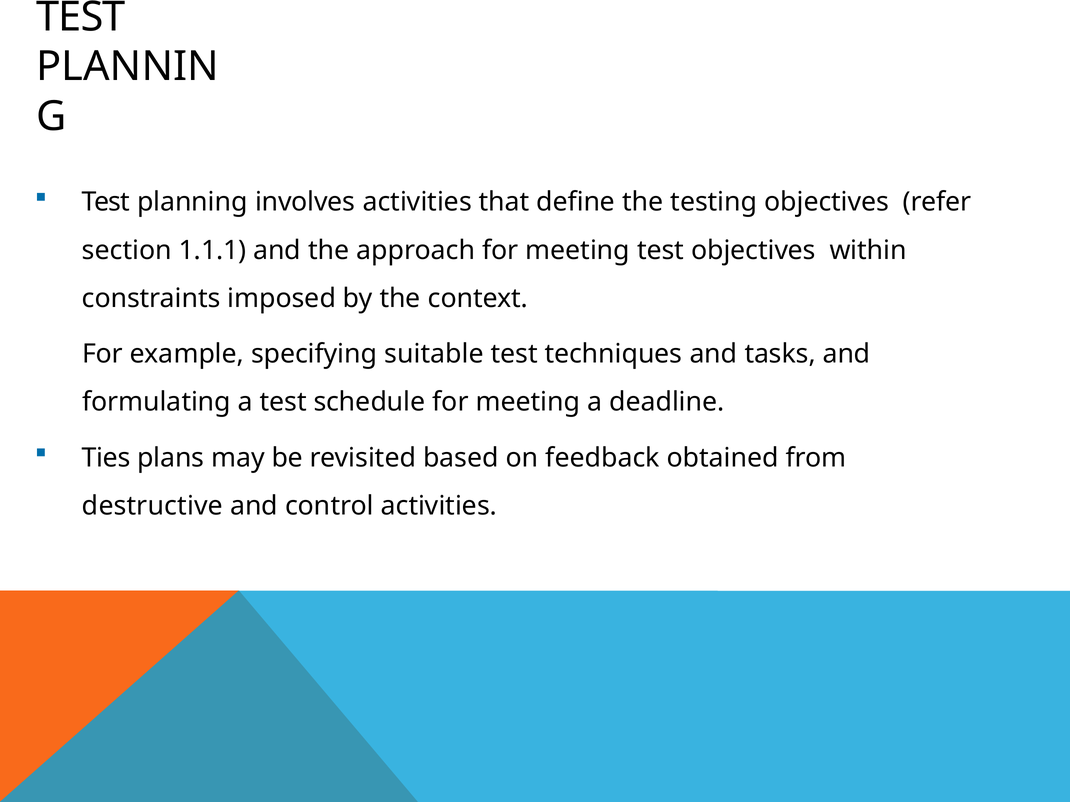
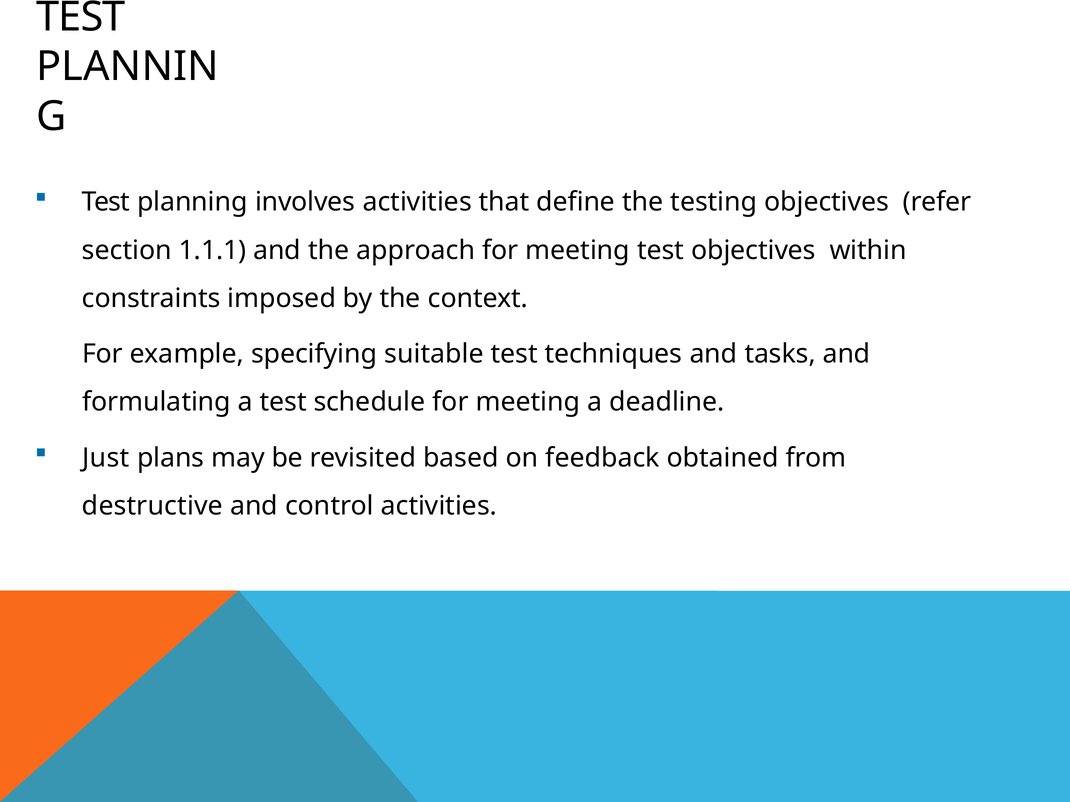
Ties: Ties -> Just (106, 458)
